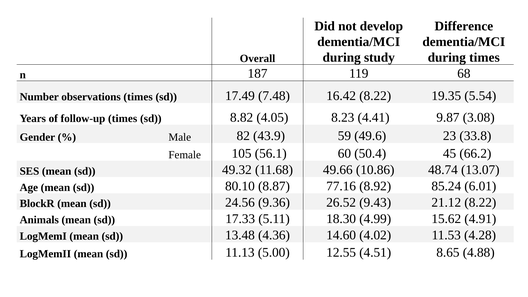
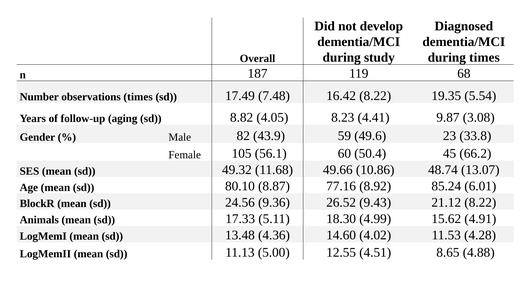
Difference: Difference -> Diagnosed (464, 26)
follow-up times: times -> aging (123, 119)
